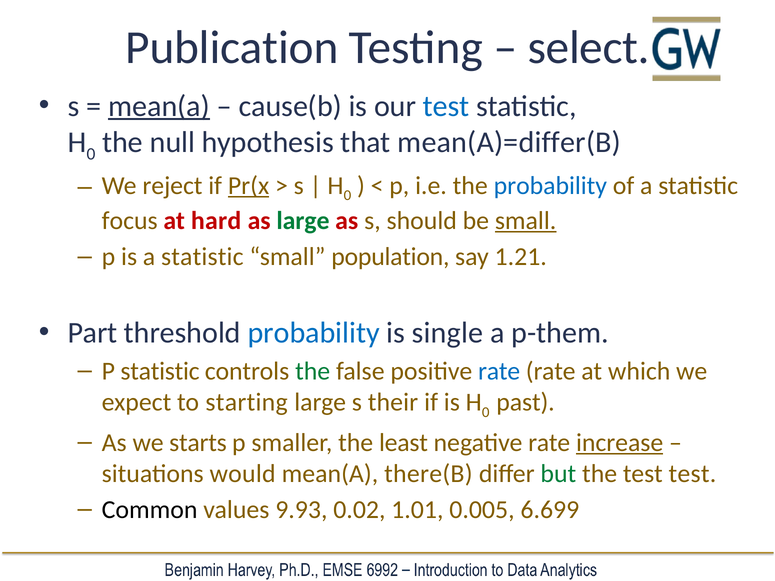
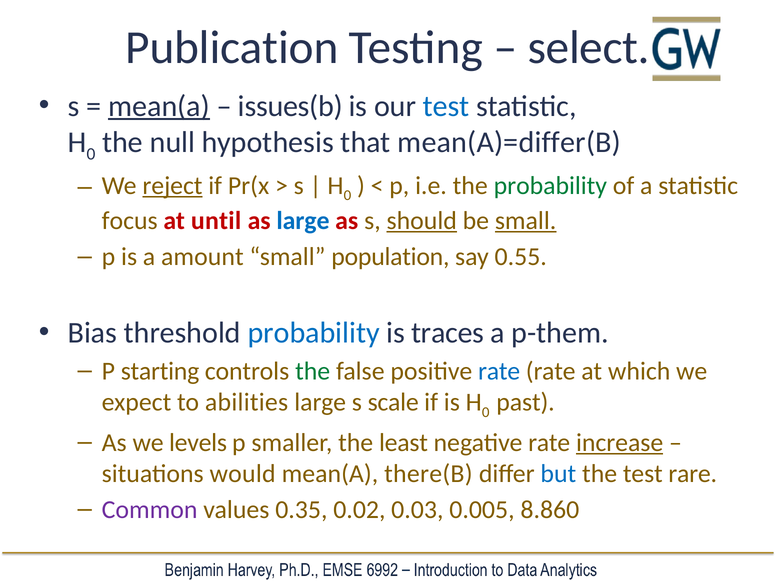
cause(b: cause(b -> issues(b (290, 106)
reject underline: none -> present (172, 186)
Pr(x underline: present -> none (249, 186)
probability colour: blue -> green (550, 186)
hard: hard -> until (216, 221)
large colour: green -> blue (303, 221)
should underline: none -> present (422, 221)
is a statistic: statistic -> amount (202, 257)
1.21: 1.21 -> 0.55 (521, 257)
Part: Part -> Bias (92, 333)
single: single -> traces (448, 333)
P statistic: statistic -> starting (160, 371)
starting: starting -> abilities (247, 402)
their: their -> scale (393, 402)
starts: starts -> levels (198, 443)
but colour: green -> blue (558, 474)
test test: test -> rare (693, 474)
Common colour: black -> purple (150, 510)
9.93: 9.93 -> 0.35 (301, 510)
1.01: 1.01 -> 0.03 (417, 510)
6.699: 6.699 -> 8.860 (550, 510)
